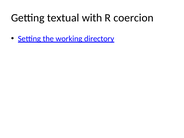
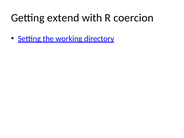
textual: textual -> extend (63, 18)
